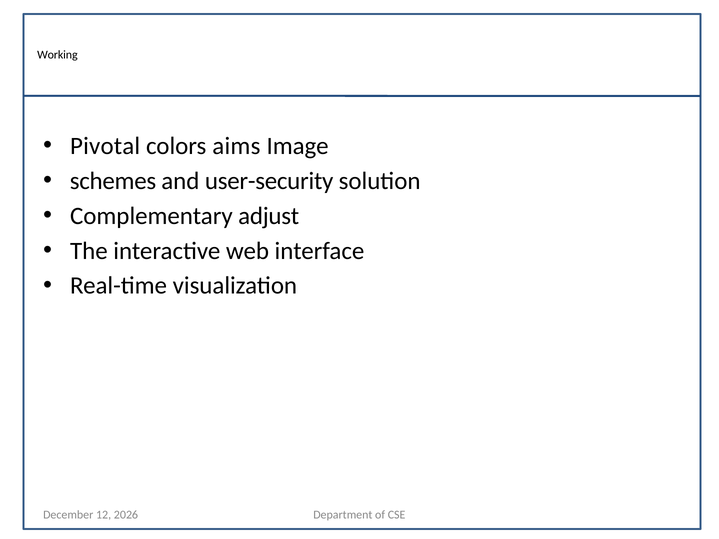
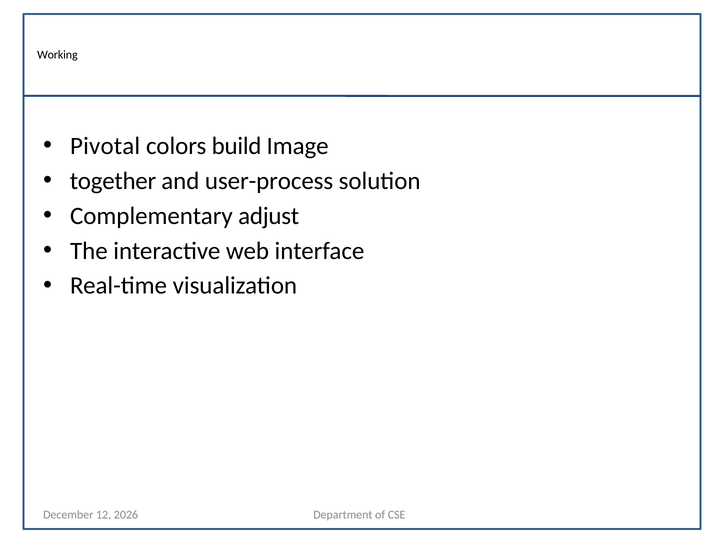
aims: aims -> build (237, 146)
schemes: schemes -> together (113, 181)
user-security: user-security -> user-process (269, 181)
